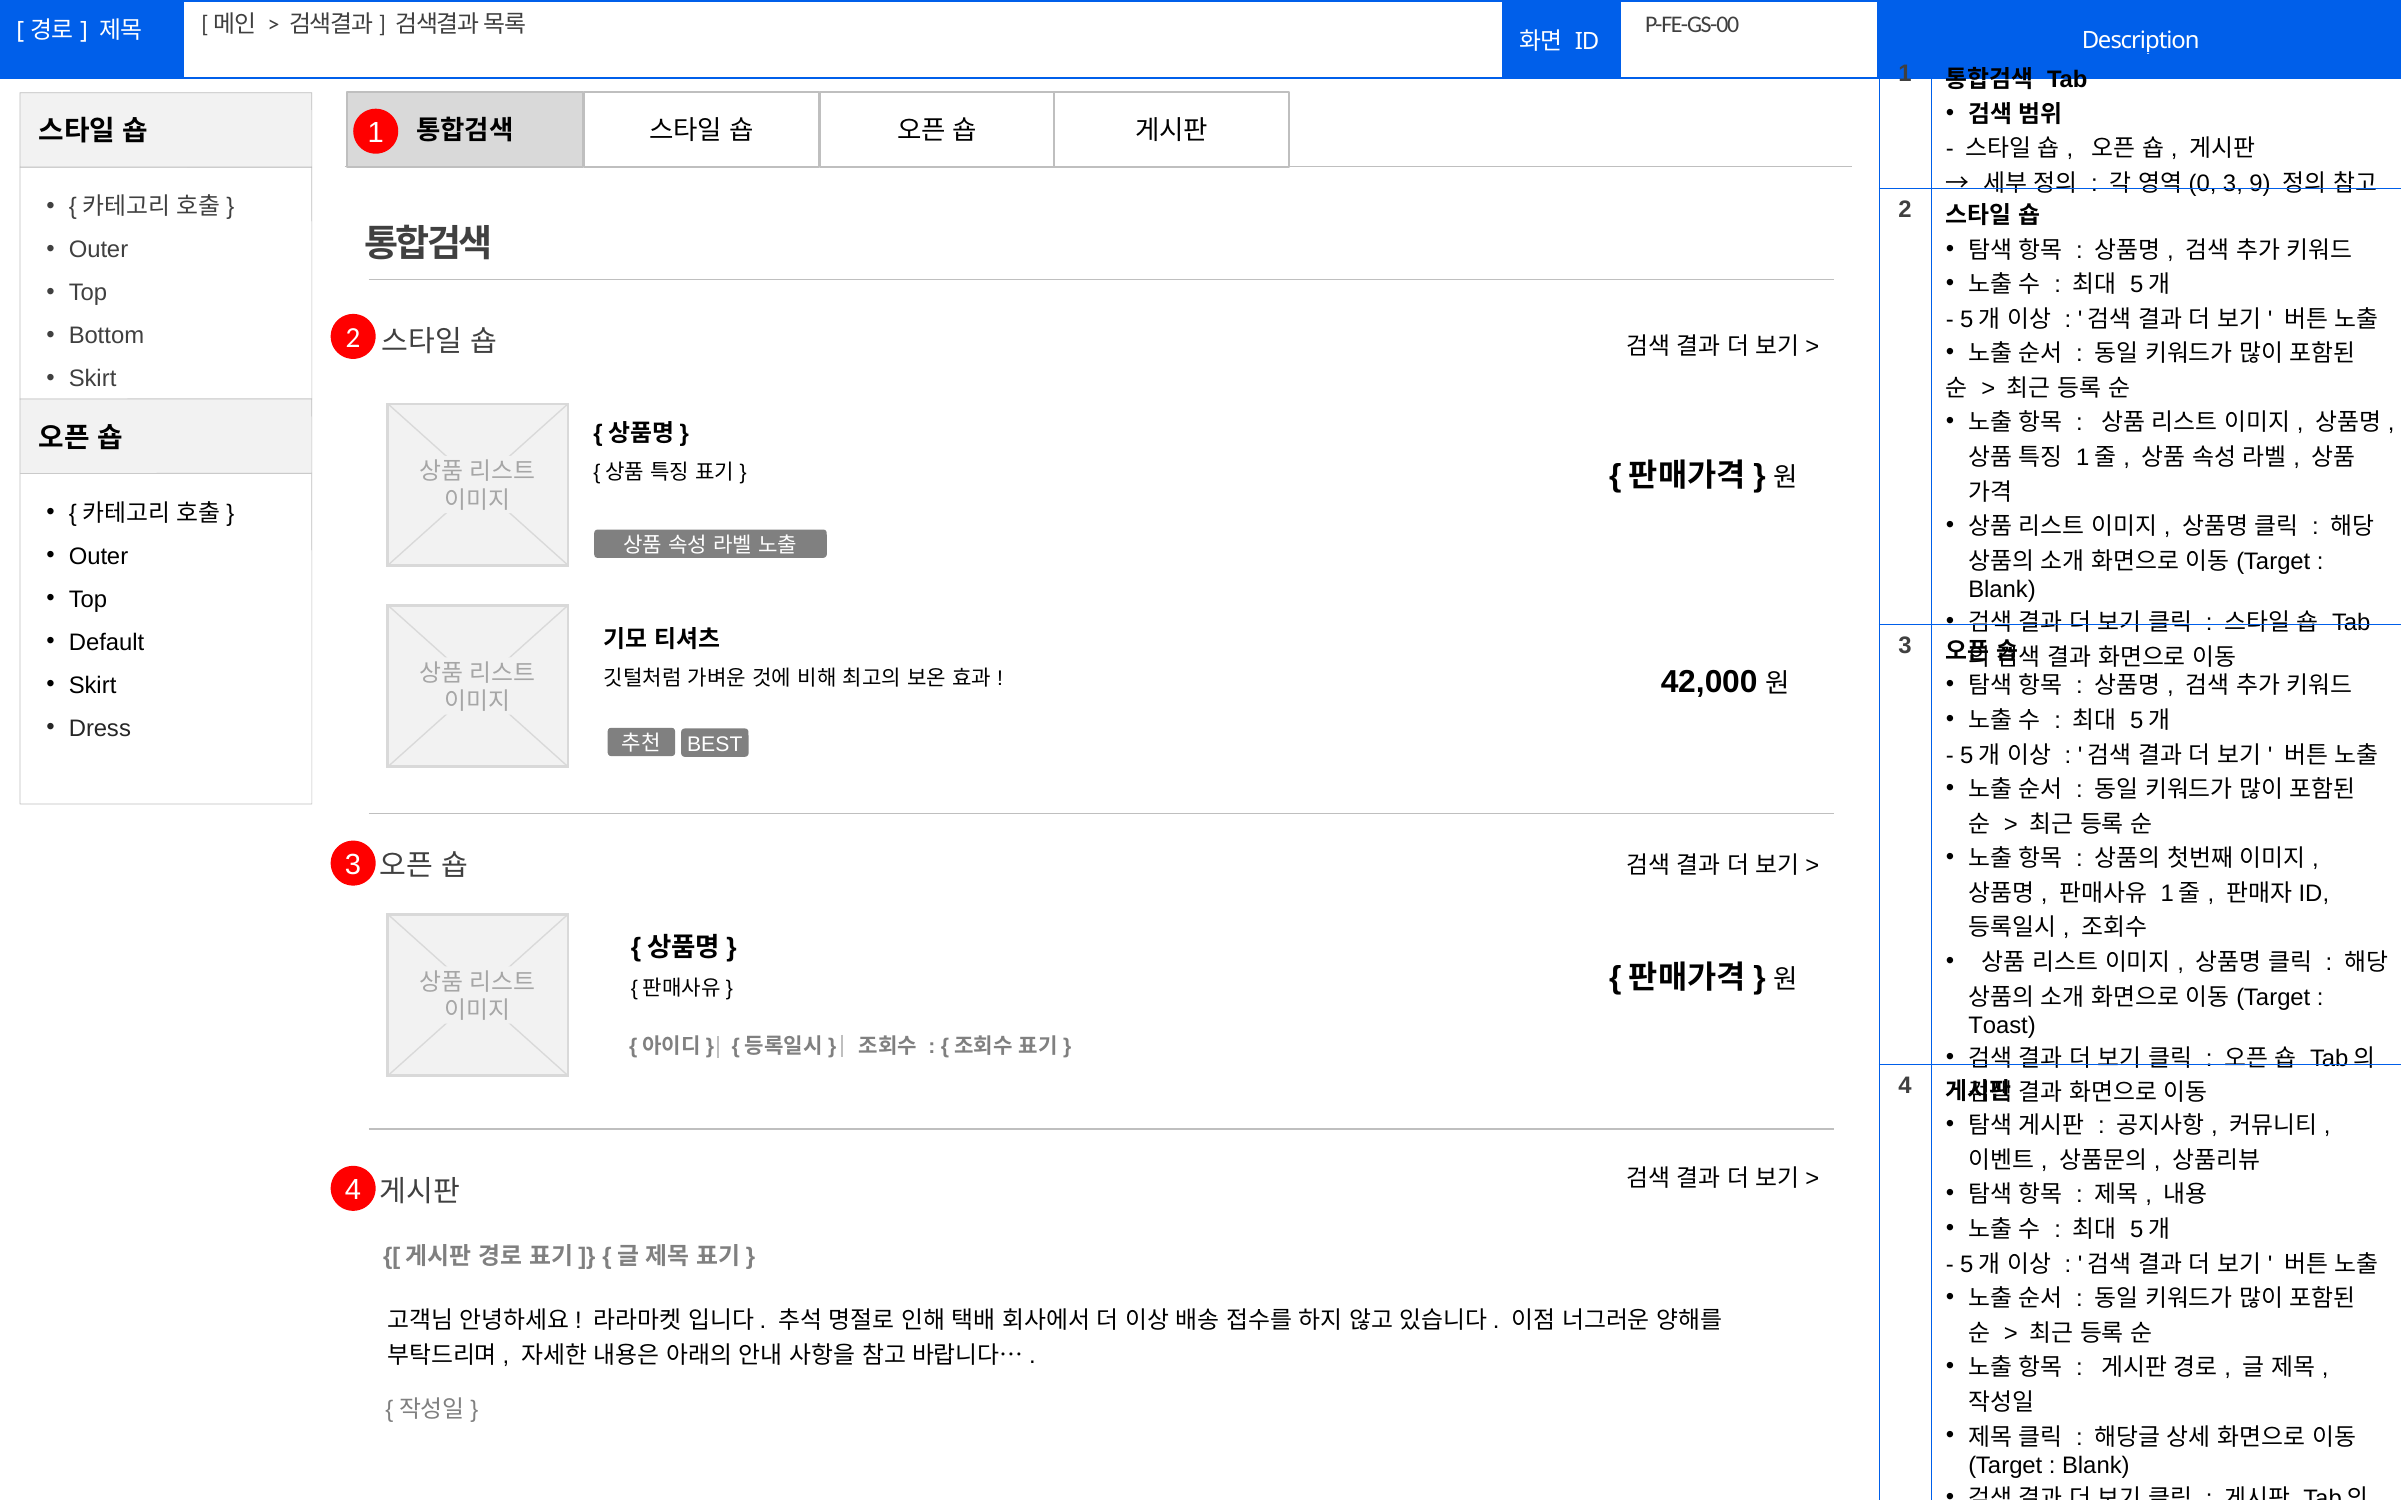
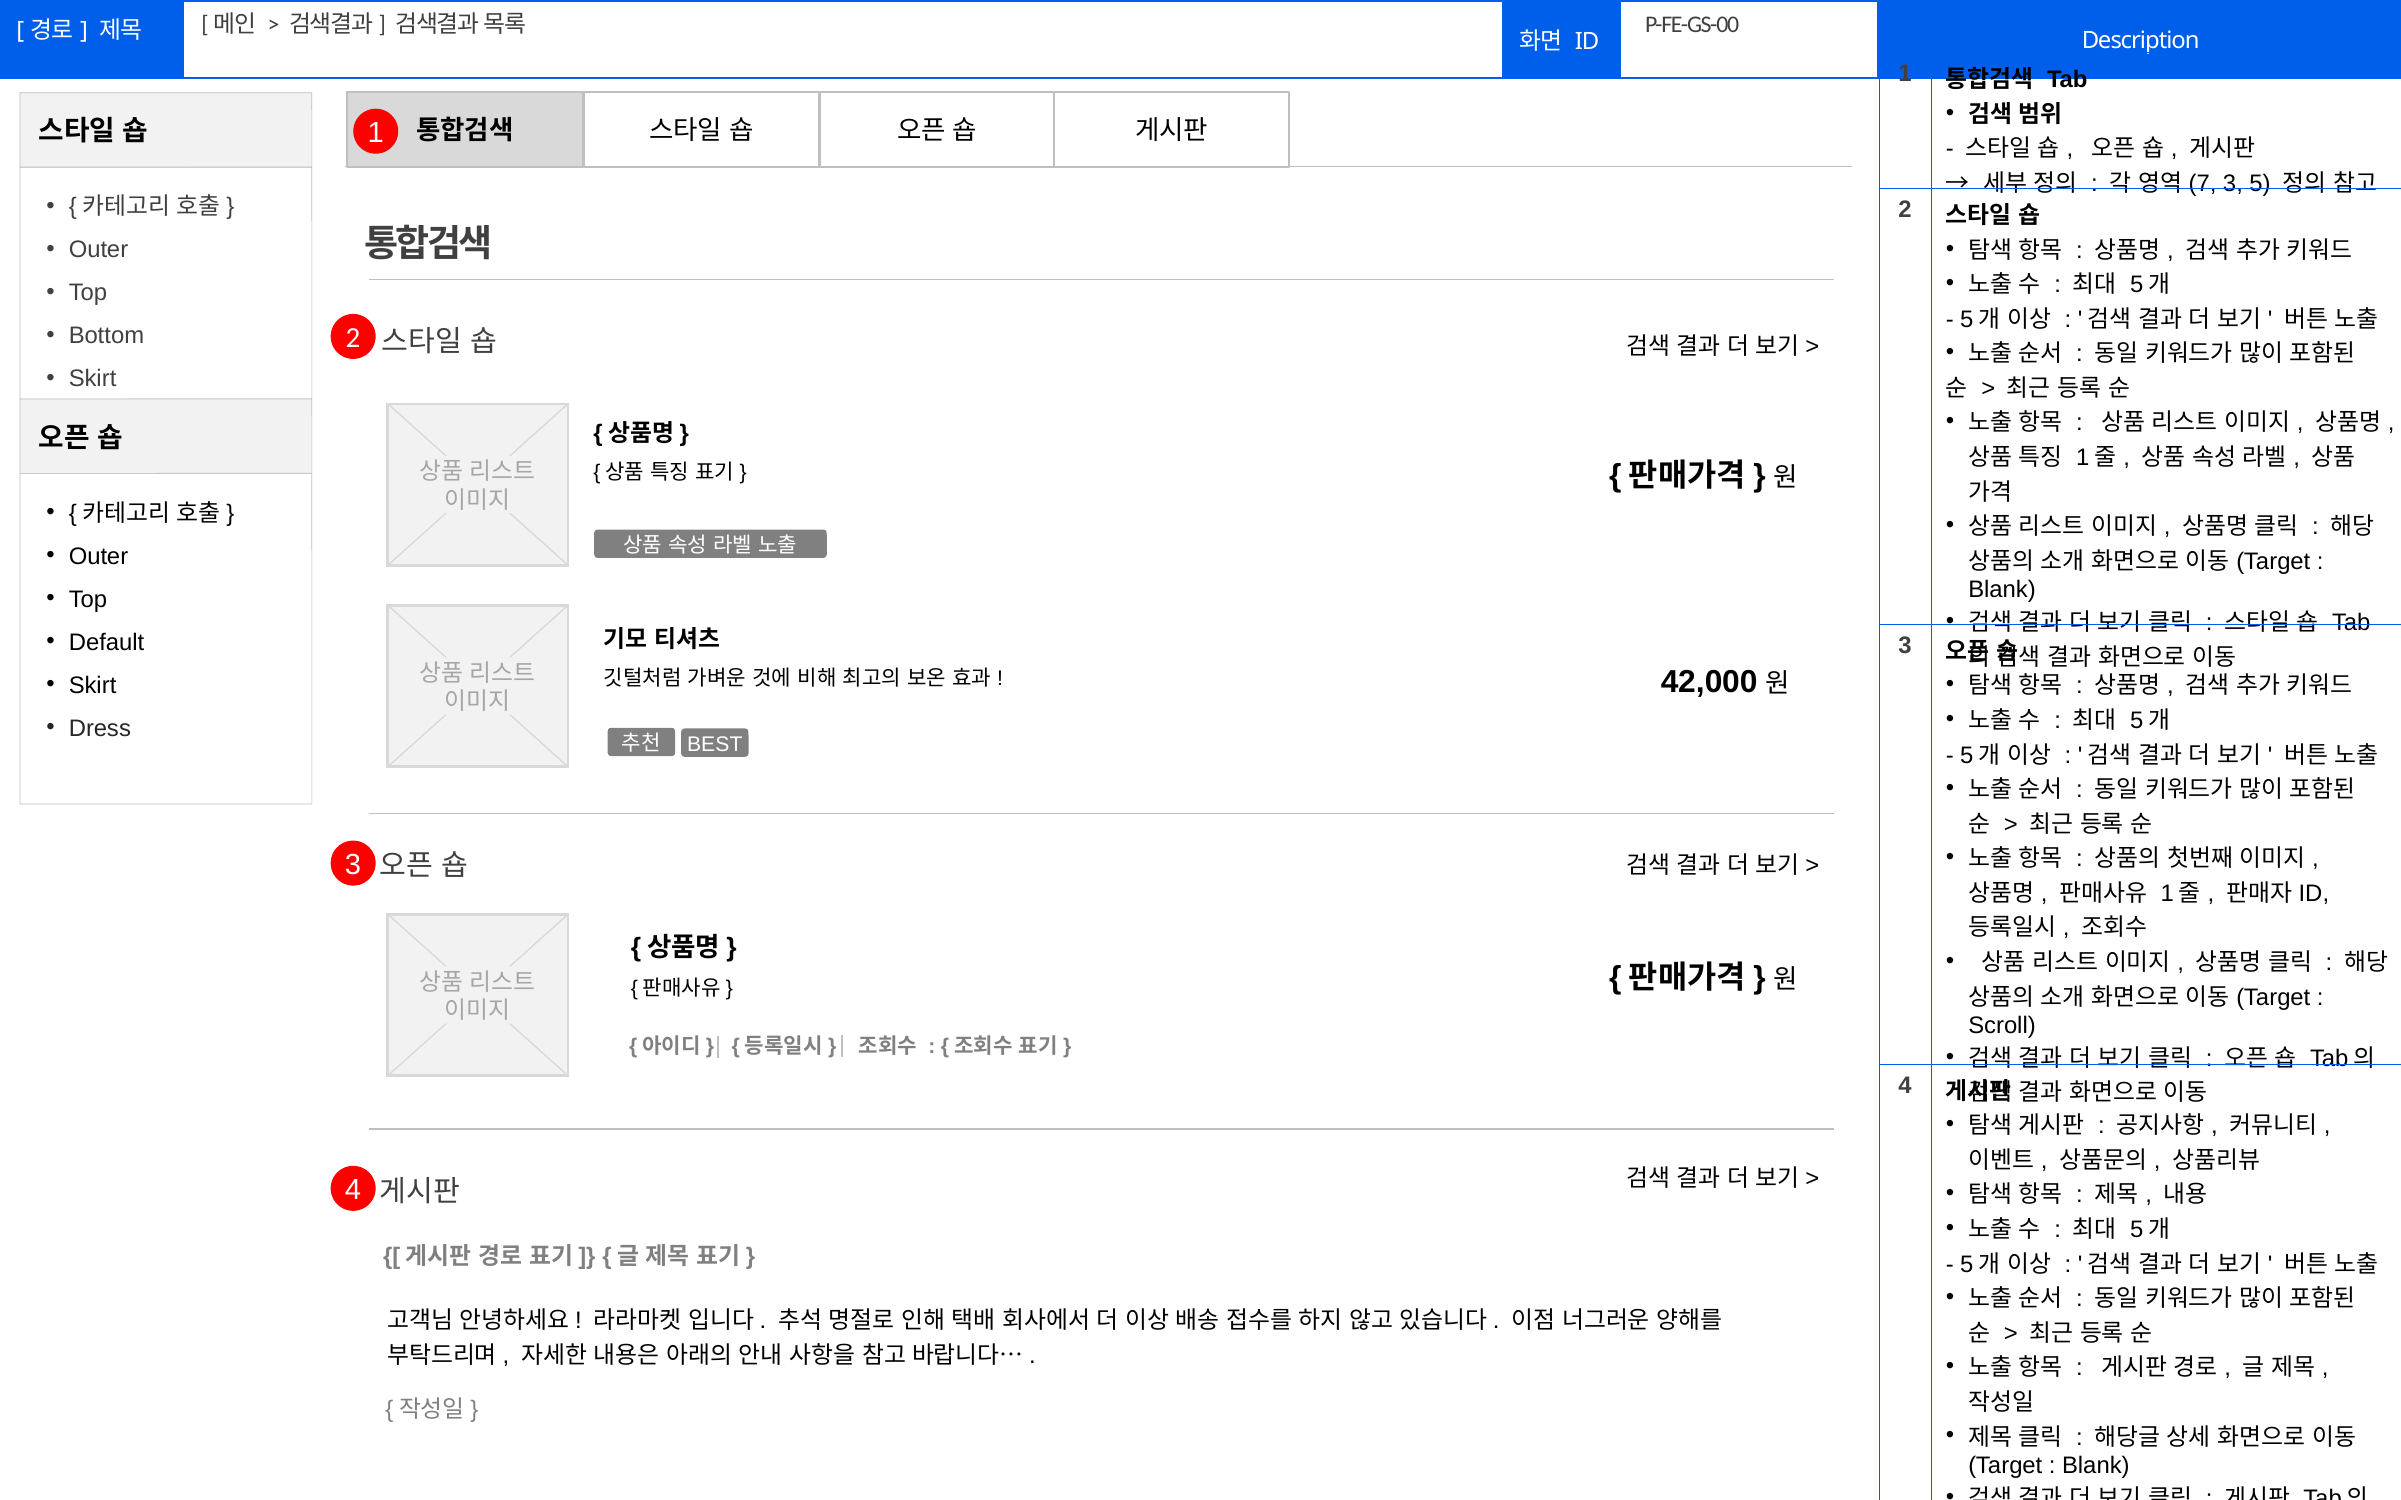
0: 0 -> 7 (2203, 184)
9: 9 -> 5 (2260, 184)
Toast: Toast -> Scroll (2002, 1026)
